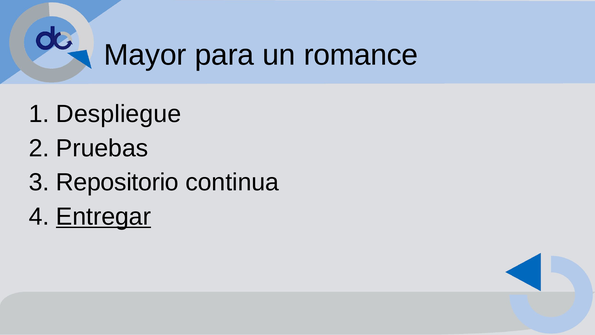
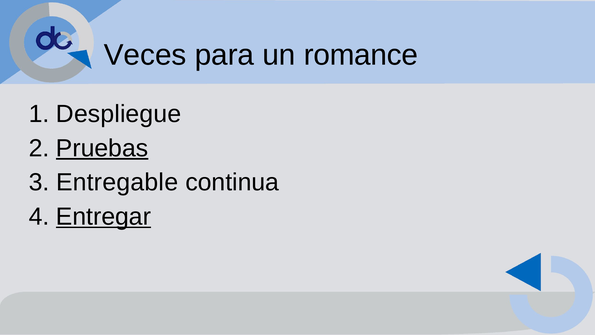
Mayor: Mayor -> Veces (145, 55)
Pruebas underline: none -> present (102, 148)
Repositorio: Repositorio -> Entregable (117, 182)
